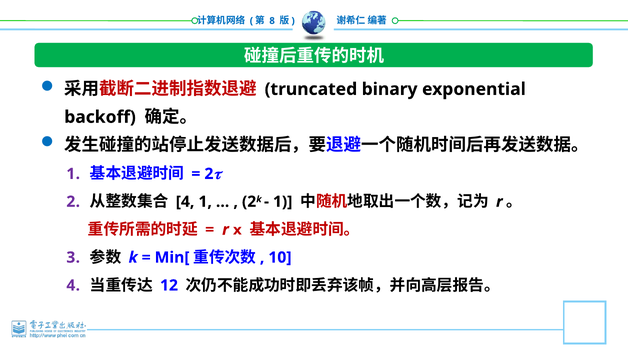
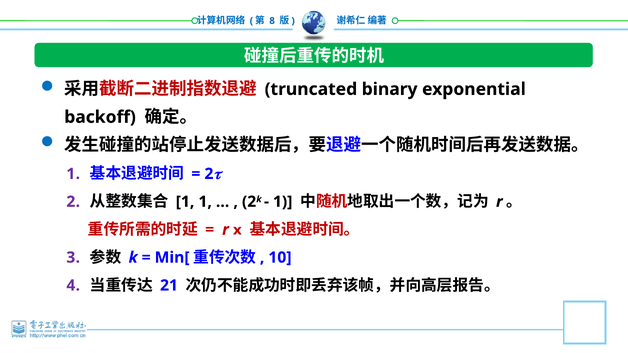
4: 4 -> 1 (185, 202)
12: 12 -> 21 (169, 286)
